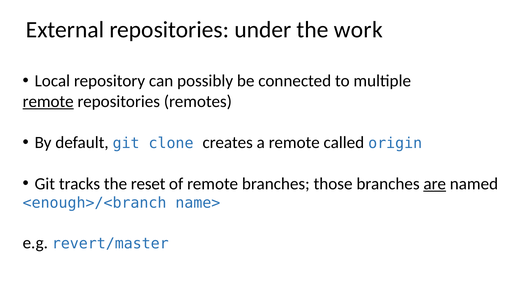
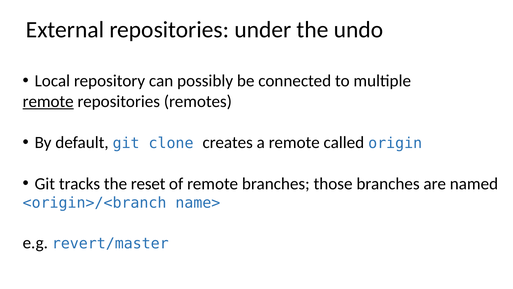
work: work -> undo (358, 30)
are underline: present -> none (435, 183)
<enough>/<branch: <enough>/<branch -> <origin>/<branch (95, 203)
